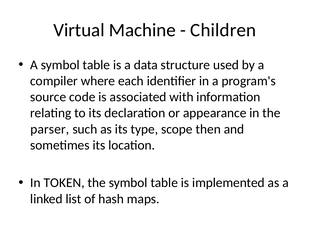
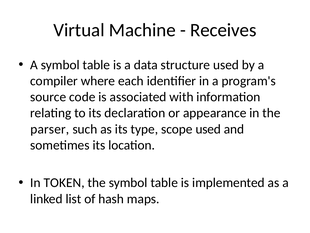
Children: Children -> Receives (223, 30)
scope then: then -> used (208, 129)
